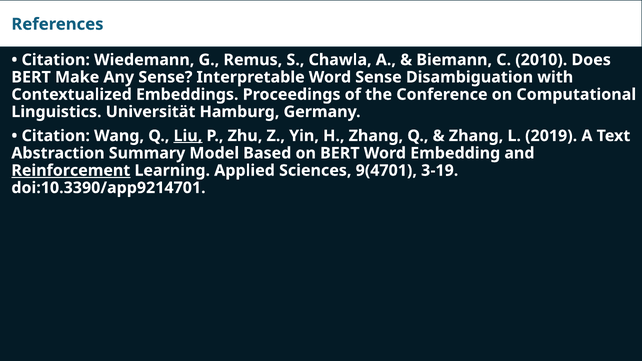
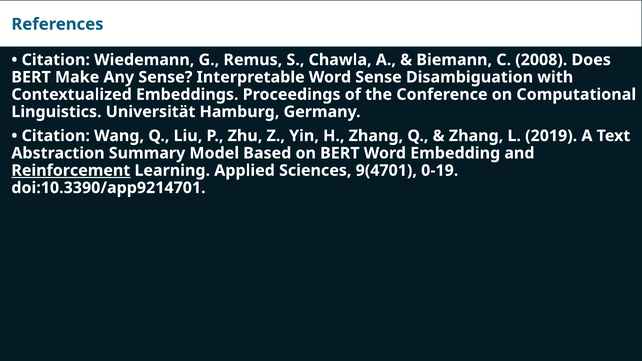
2010: 2010 -> 2008 (541, 60)
Liu underline: present -> none (188, 136)
3-19: 3-19 -> 0-19 (440, 171)
